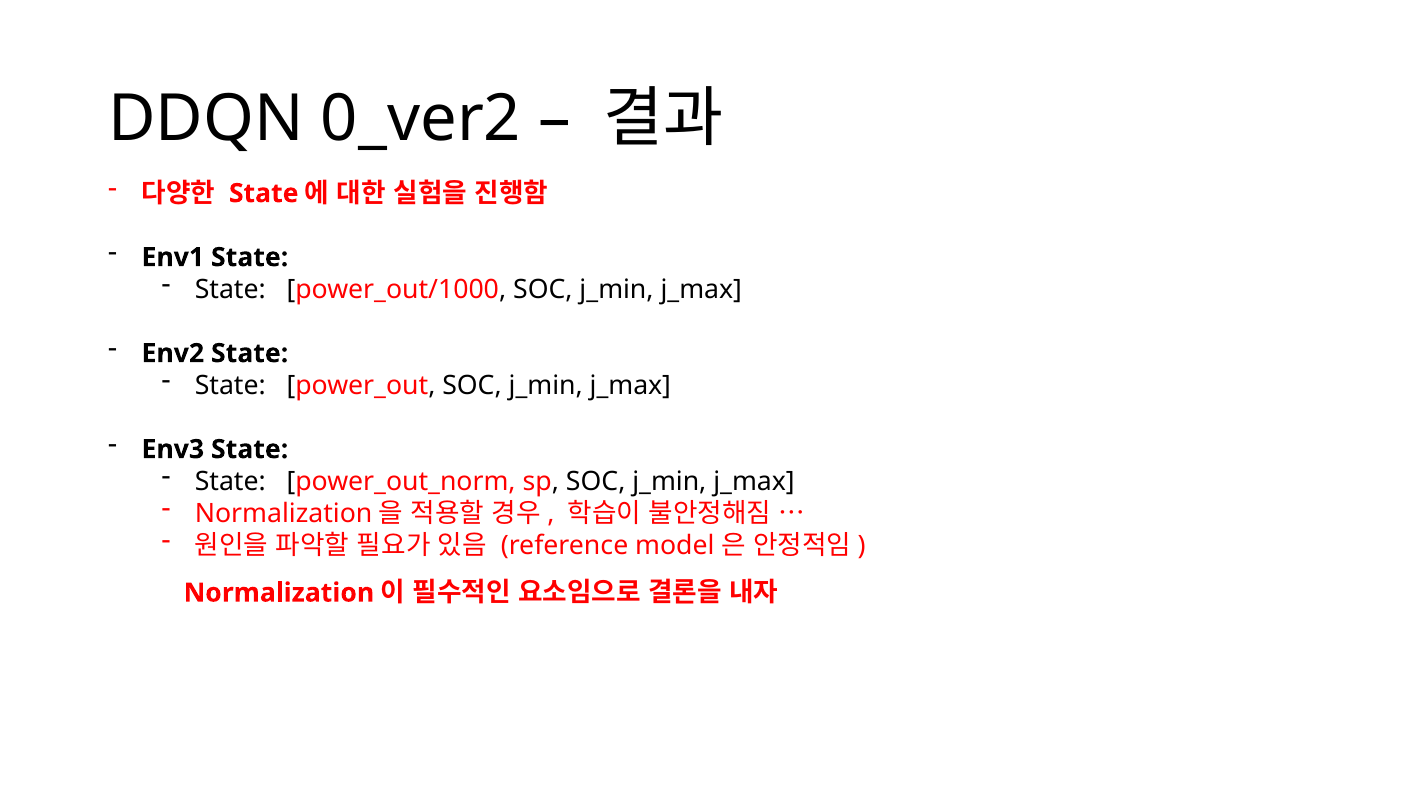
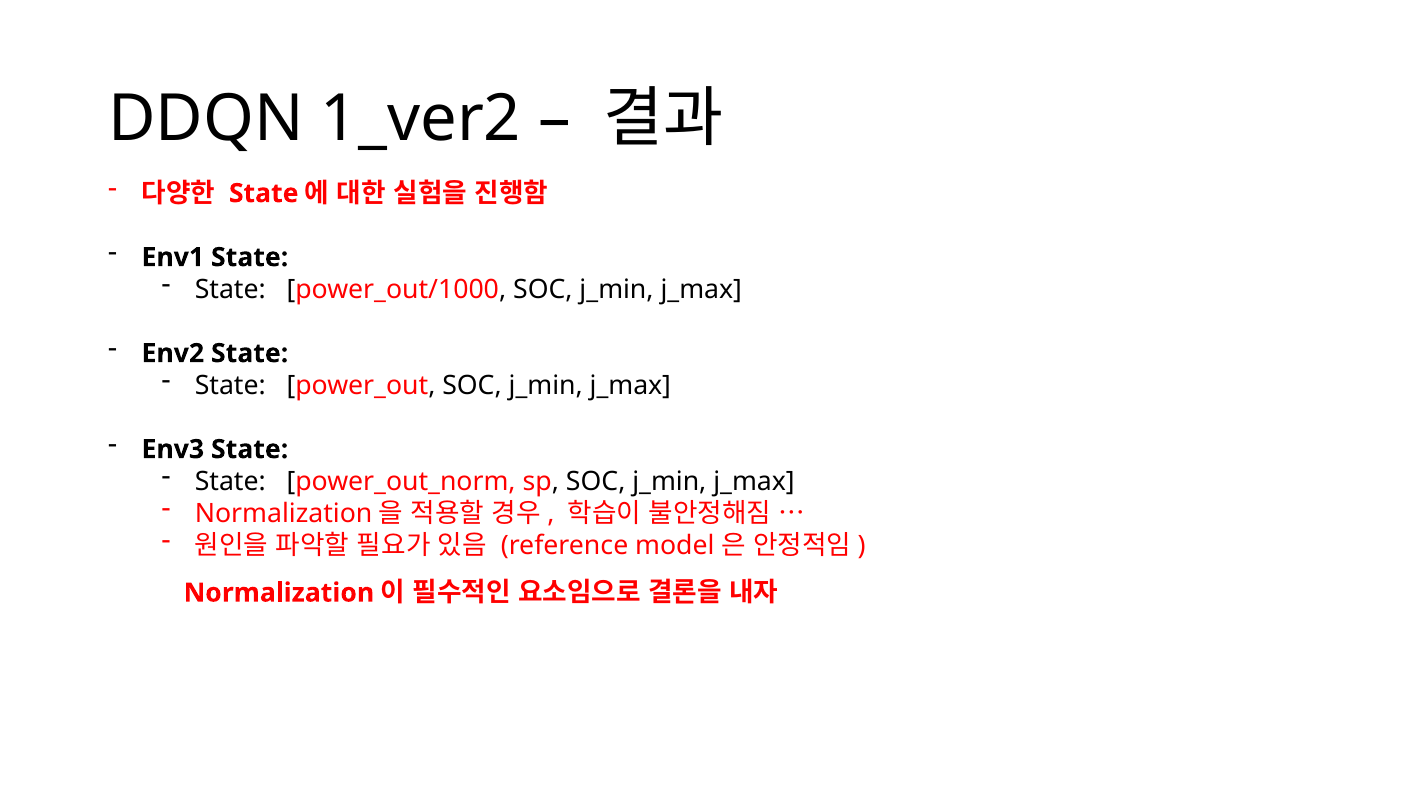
0_ver2: 0_ver2 -> 1_ver2 (421, 119)
